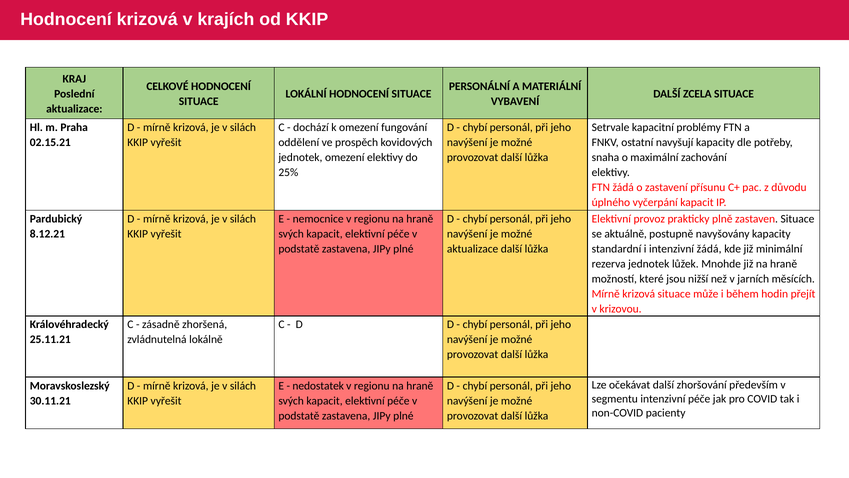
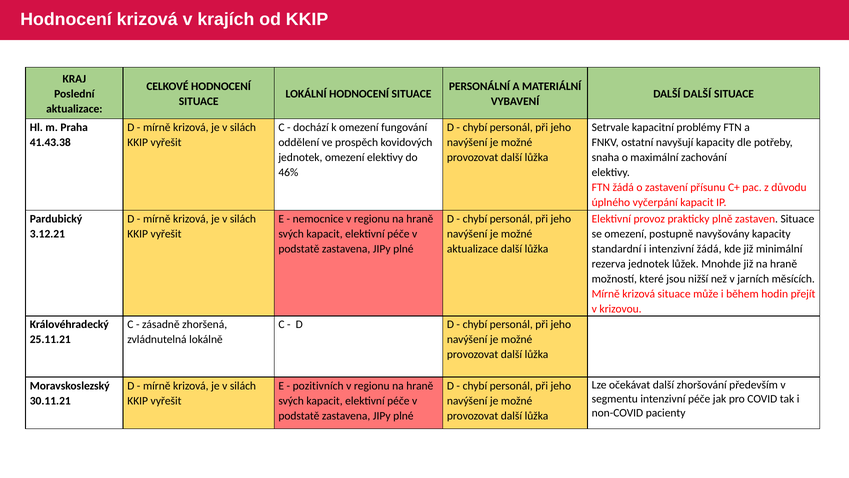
DALŠÍ ZCELA: ZCELA -> DALŠÍ (697, 94)
02.15.21: 02.15.21 -> 41.43.38 (50, 142)
25%: 25% -> 46% (288, 172)
8.12.21: 8.12.21 -> 3.12.21 (47, 234)
se aktuálně: aktuálně -> omezení (626, 234)
nedostatek: nedostatek -> pozitivních (318, 385)
